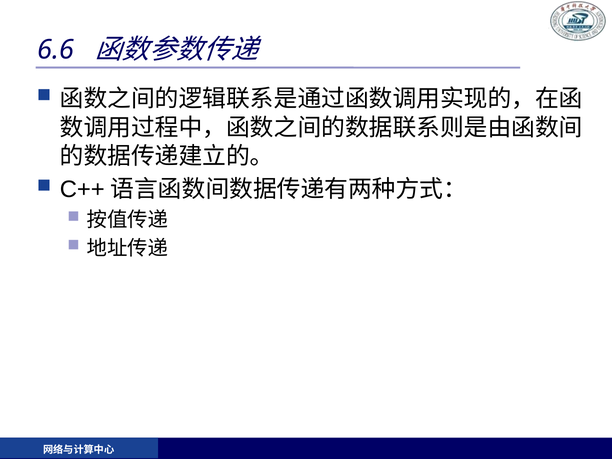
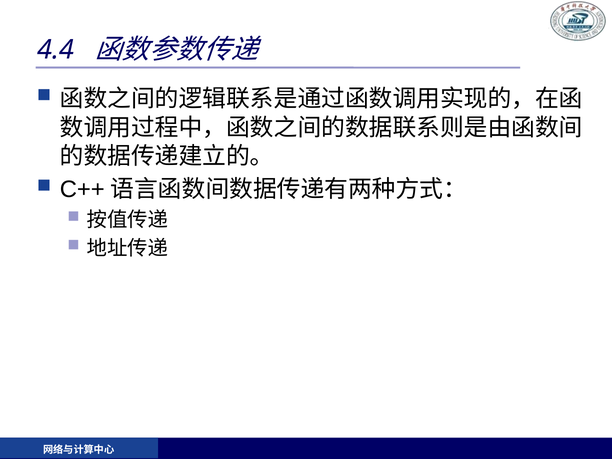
6.6: 6.6 -> 4.4 (55, 50)
